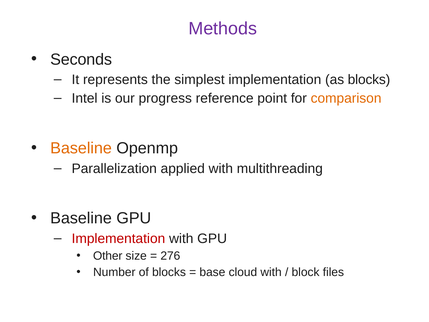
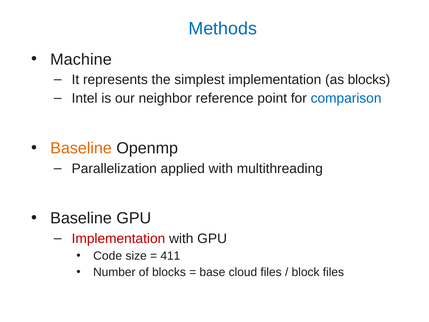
Methods colour: purple -> blue (223, 28)
Seconds: Seconds -> Machine (81, 59)
progress: progress -> neighbor (165, 98)
comparison colour: orange -> blue (346, 98)
Other: Other -> Code (108, 256)
276: 276 -> 411 (170, 256)
cloud with: with -> files (271, 272)
